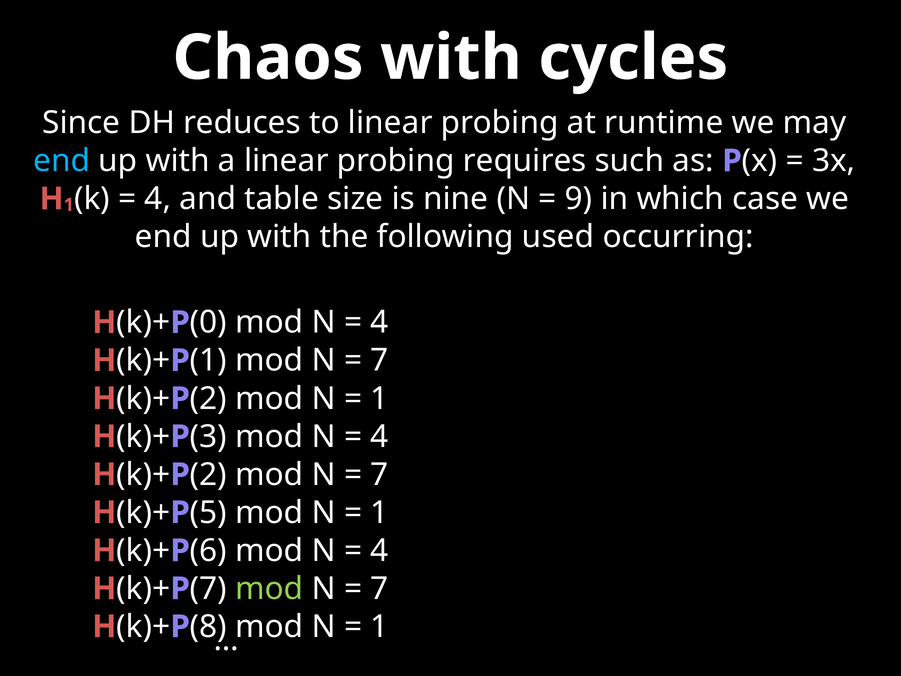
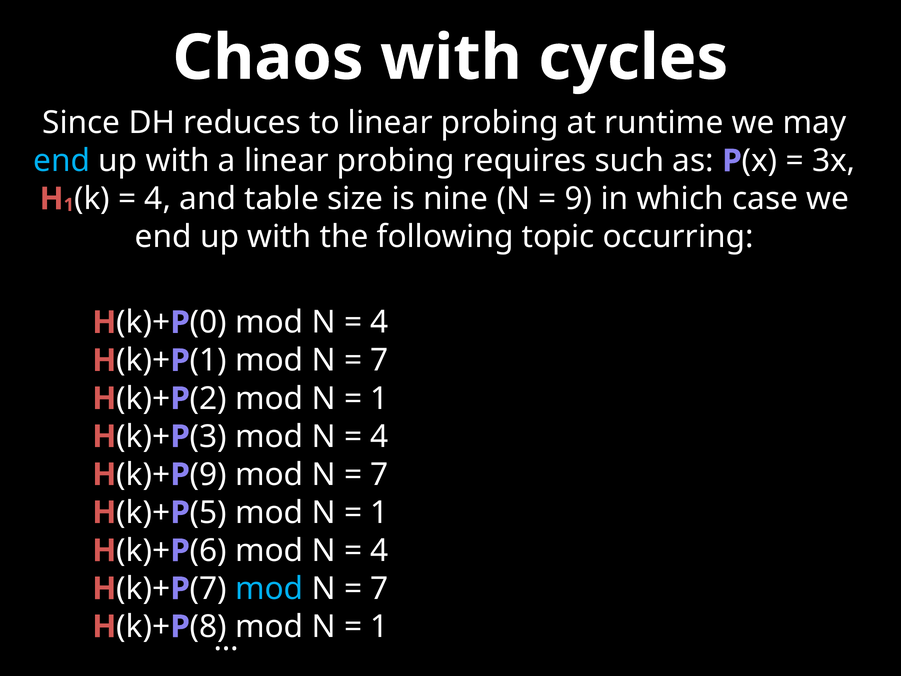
used: used -> topic (558, 237)
2: 2 -> 9 (208, 474)
mod colour: light green -> light blue (269, 588)
